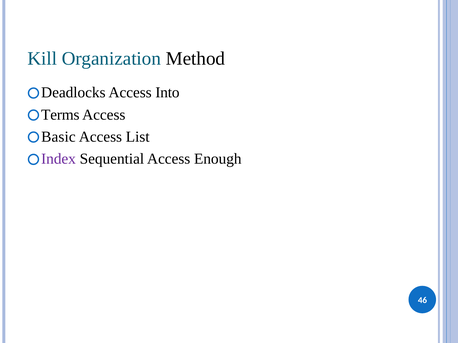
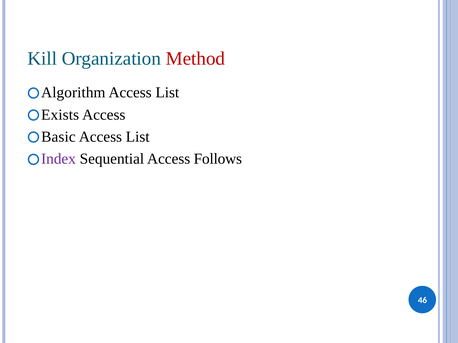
Method colour: black -> red (195, 59)
Deadlocks: Deadlocks -> Algorithm (73, 93)
Into: Into -> List (167, 93)
Terms: Terms -> Exists (60, 115)
Enough: Enough -> Follows (218, 159)
